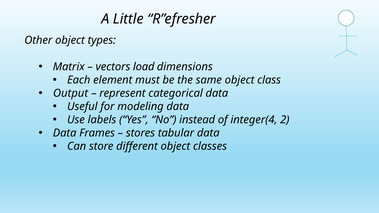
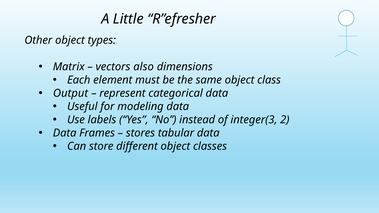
load: load -> also (144, 67)
integer(4: integer(4 -> integer(3 (254, 120)
